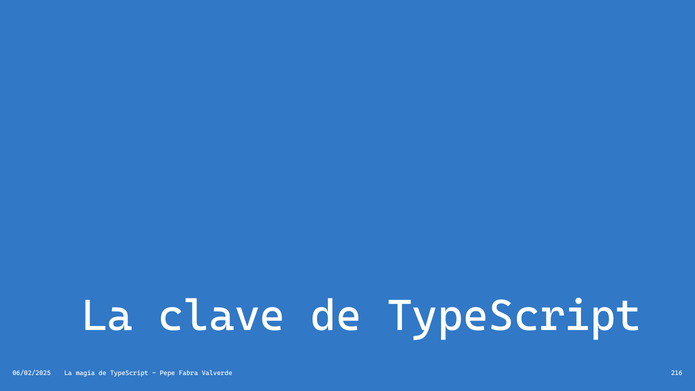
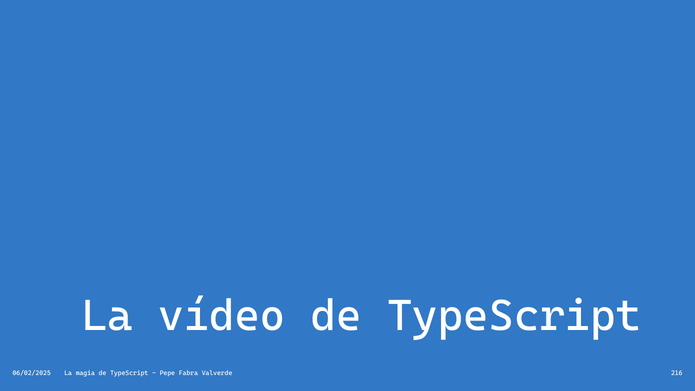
clave: clave -> vídeo (222, 316)
